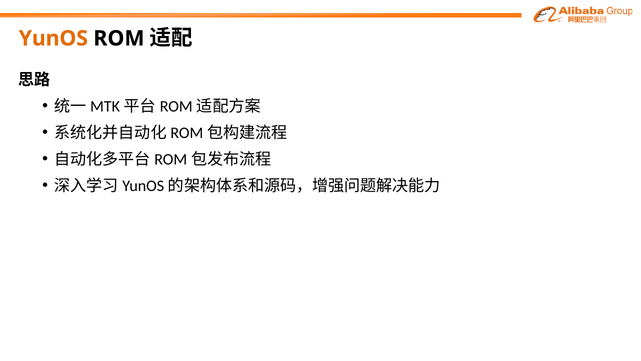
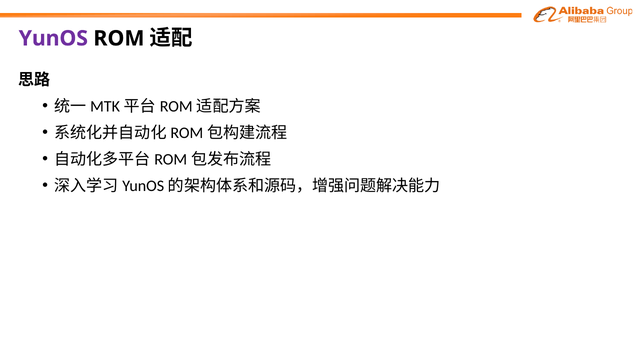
YunOS colour: orange -> purple (53, 38)
